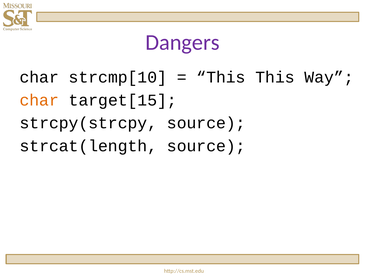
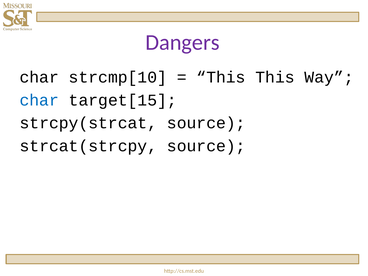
char colour: orange -> blue (39, 100)
strcpy(strcpy: strcpy(strcpy -> strcpy(strcat (88, 123)
strcat(length: strcat(length -> strcat(strcpy (88, 146)
